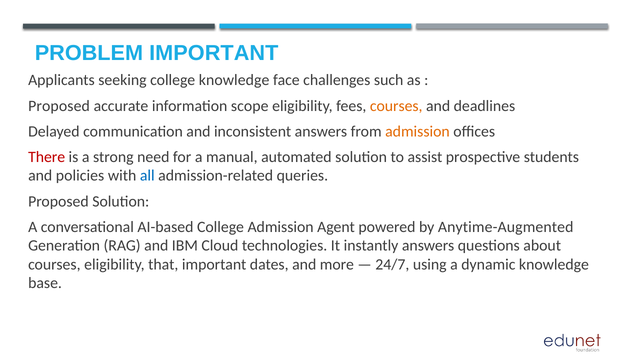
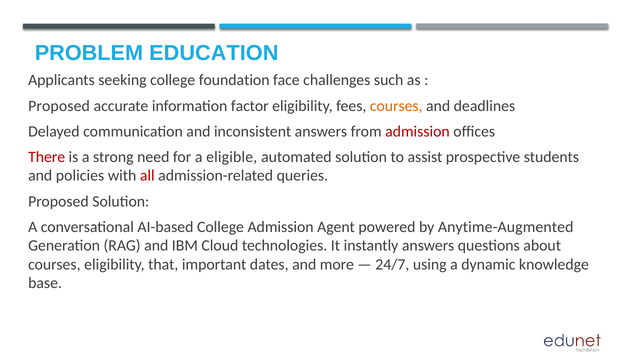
PROBLEM IMPORTANT: IMPORTANT -> EDUCATION (214, 53)
college knowledge: knowledge -> foundation (234, 80)
scope: scope -> factor (250, 106)
admission colour: orange -> red (417, 131)
manual: manual -> eligible (232, 157)
all colour: blue -> red (147, 176)
